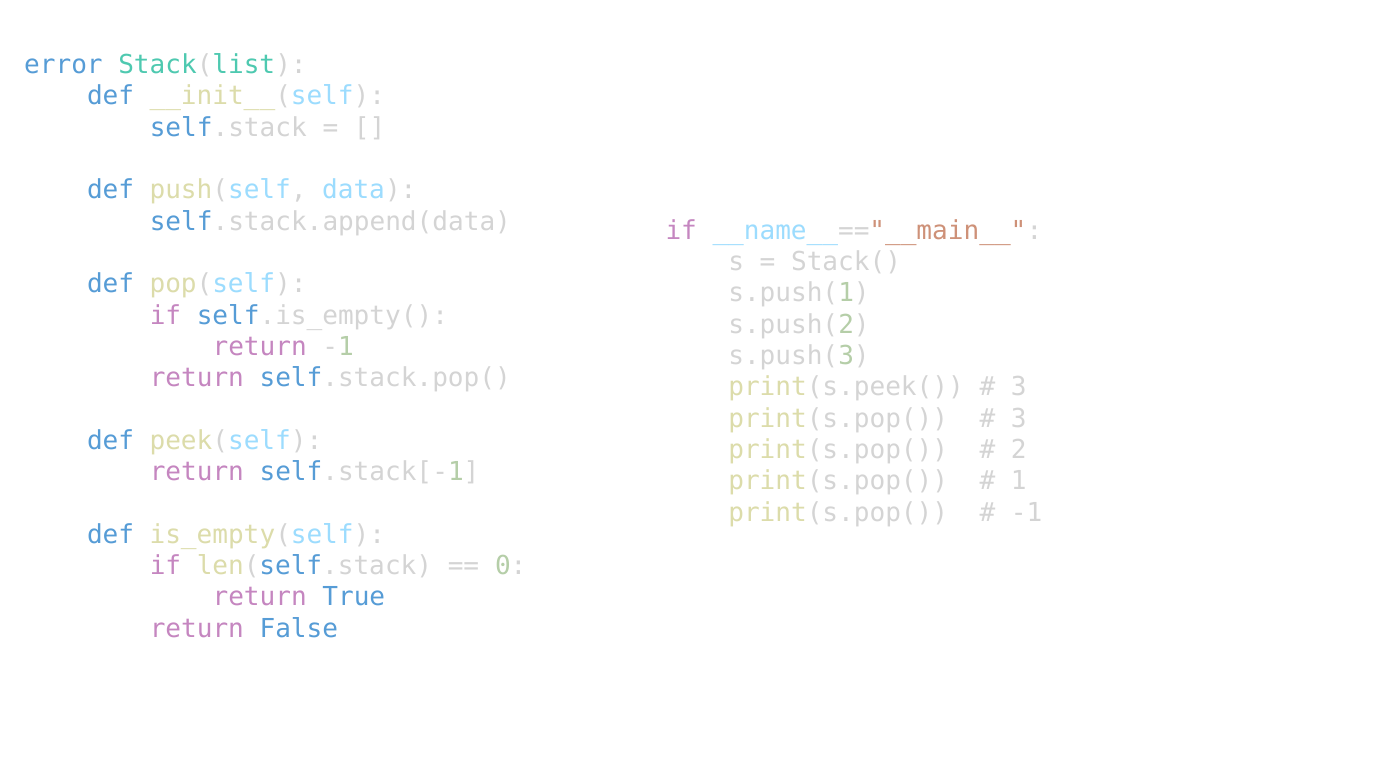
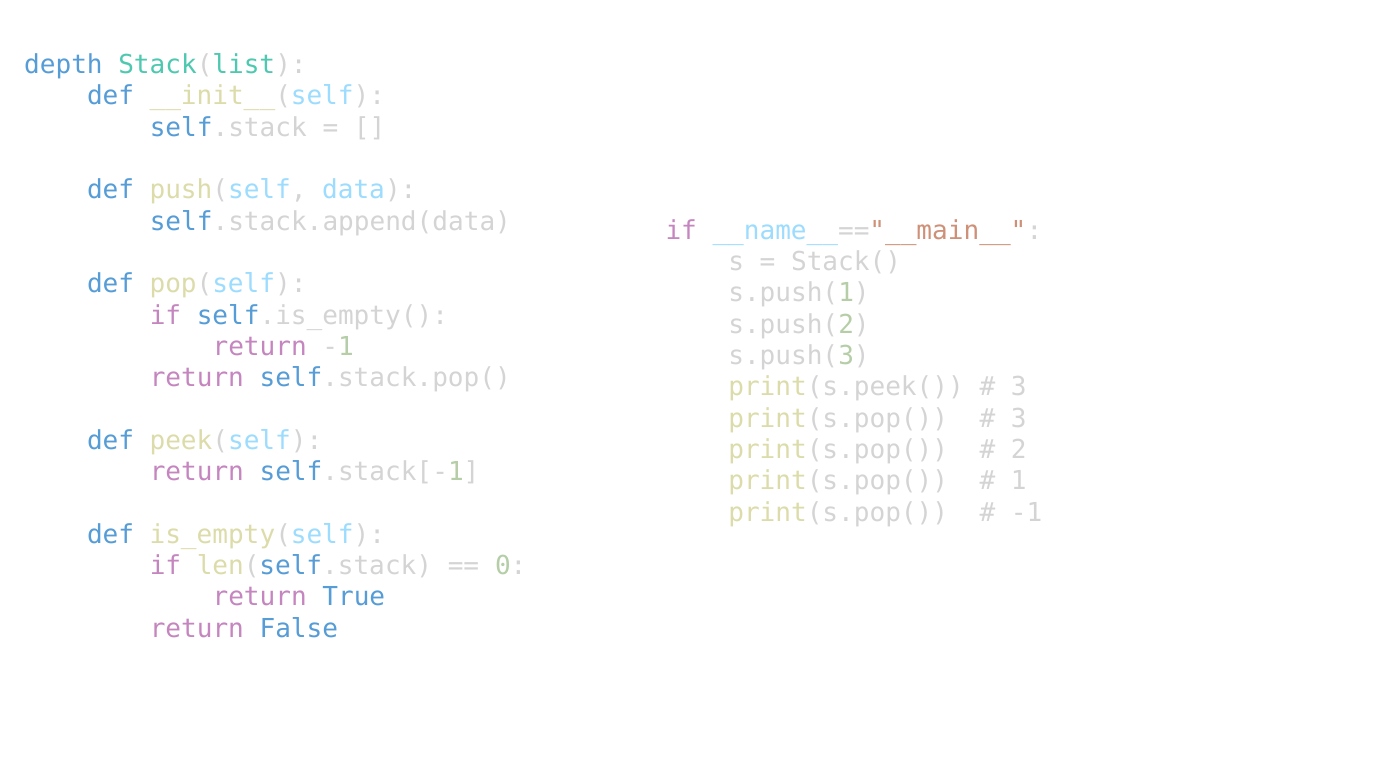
error: error -> depth (63, 65)
